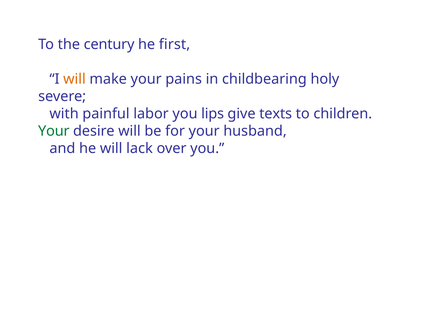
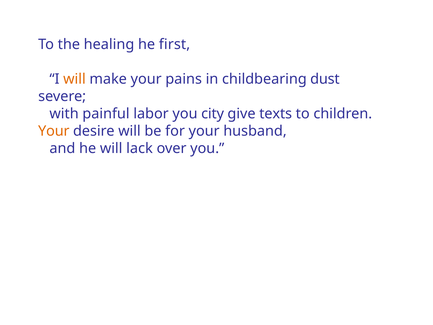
century: century -> healing (109, 44)
holy: holy -> dust (325, 79)
lips: lips -> city (213, 114)
Your colour: green -> orange (54, 131)
